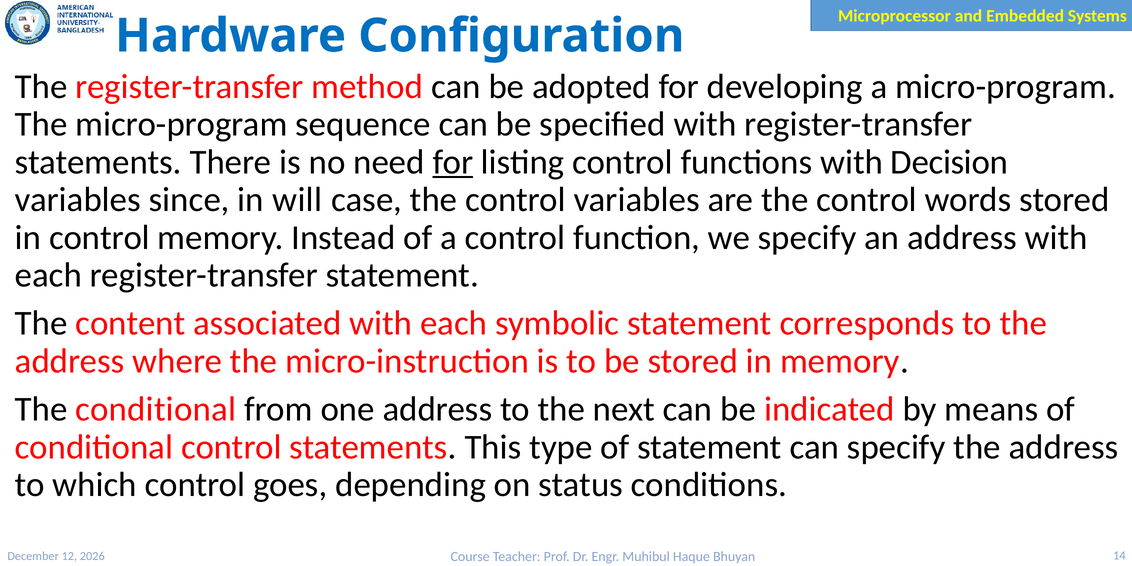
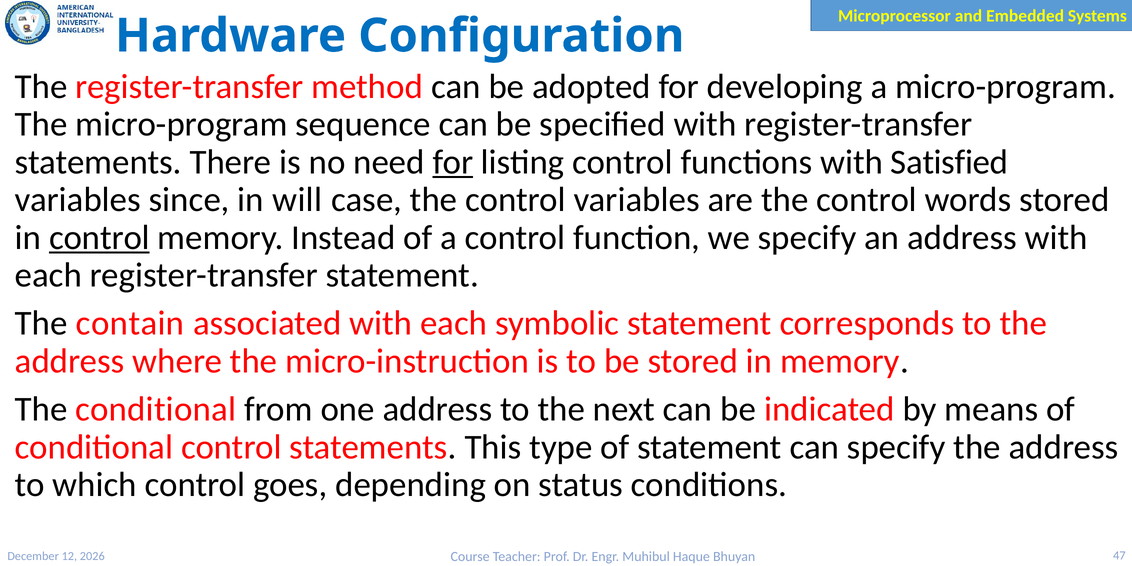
Decision: Decision -> Satisfied (949, 162)
control underline: none -> present (99, 238)
content: content -> contain (130, 323)
14: 14 -> 47 (1119, 555)
